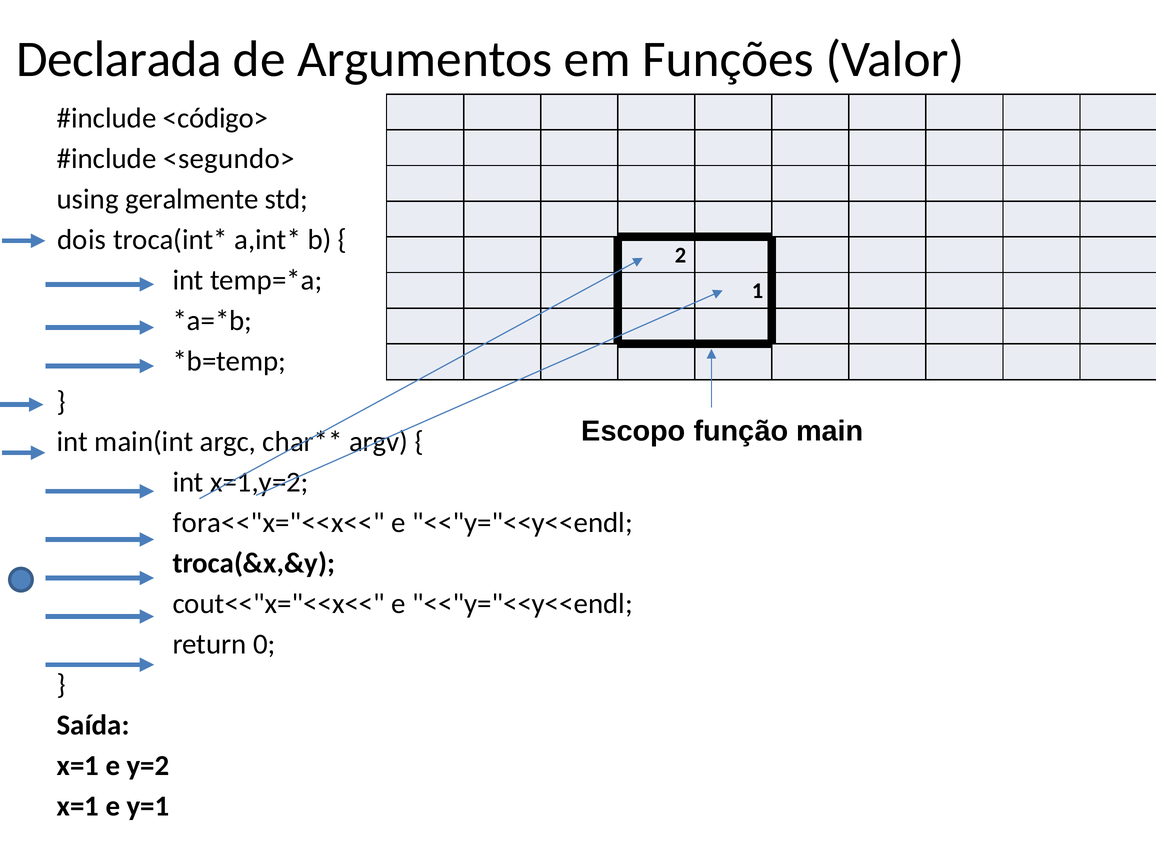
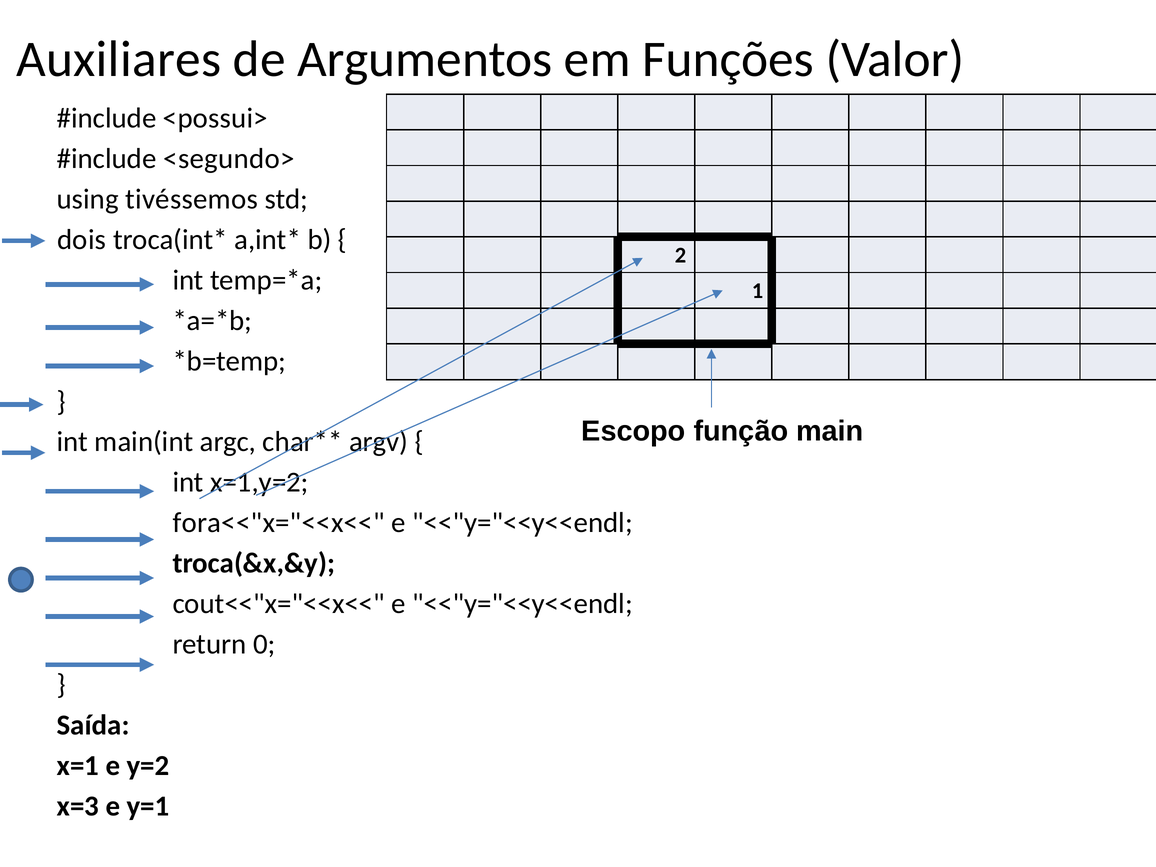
Declarada: Declarada -> Auxiliares (119, 59)
<código>: <código> -> <possui> (215, 118)
geralmente: geralmente -> tivéssemos (192, 199)
x=1: x=1 -> x=3 (78, 806)
